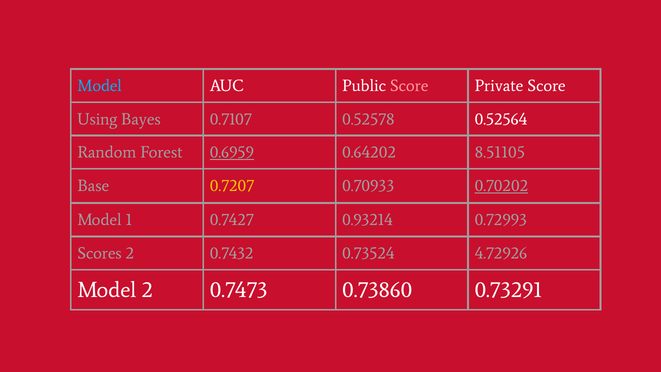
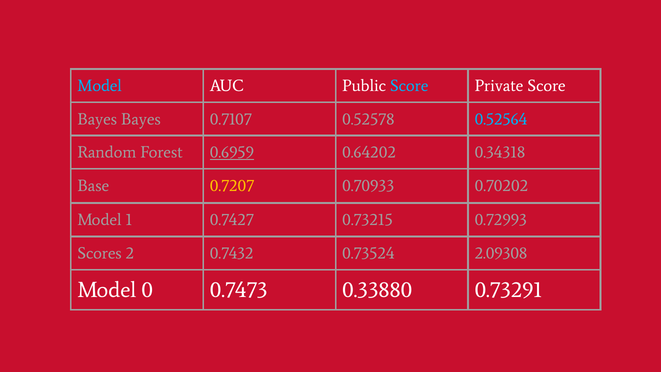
Score colour: pink -> light blue (409, 86)
Using: Using -> Bayes (97, 119)
0.52564 colour: white -> light blue (501, 119)
8.51105: 8.51105 -> 0.34318 (500, 152)
0.70202 underline: present -> none (501, 186)
0.93214: 0.93214 -> 0.73215 (367, 220)
4.72926: 4.72926 -> 2.09308 (501, 253)
Model 2: 2 -> 0 (147, 290)
0.73860: 0.73860 -> 0.33880 (377, 290)
